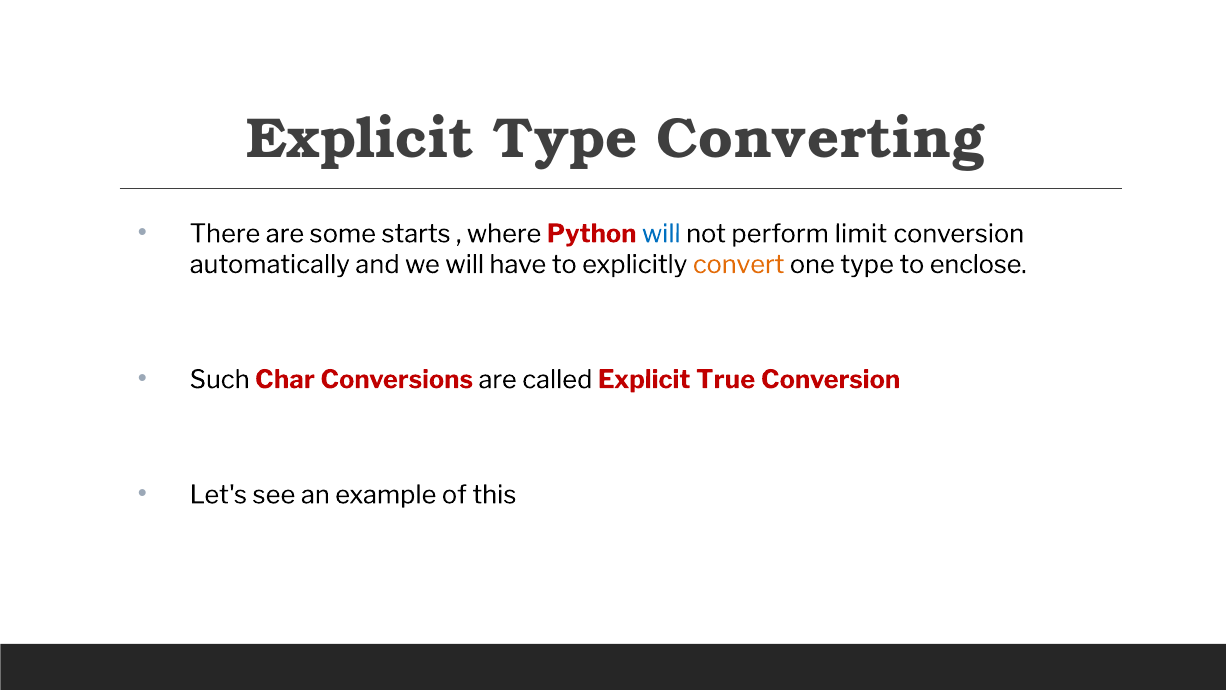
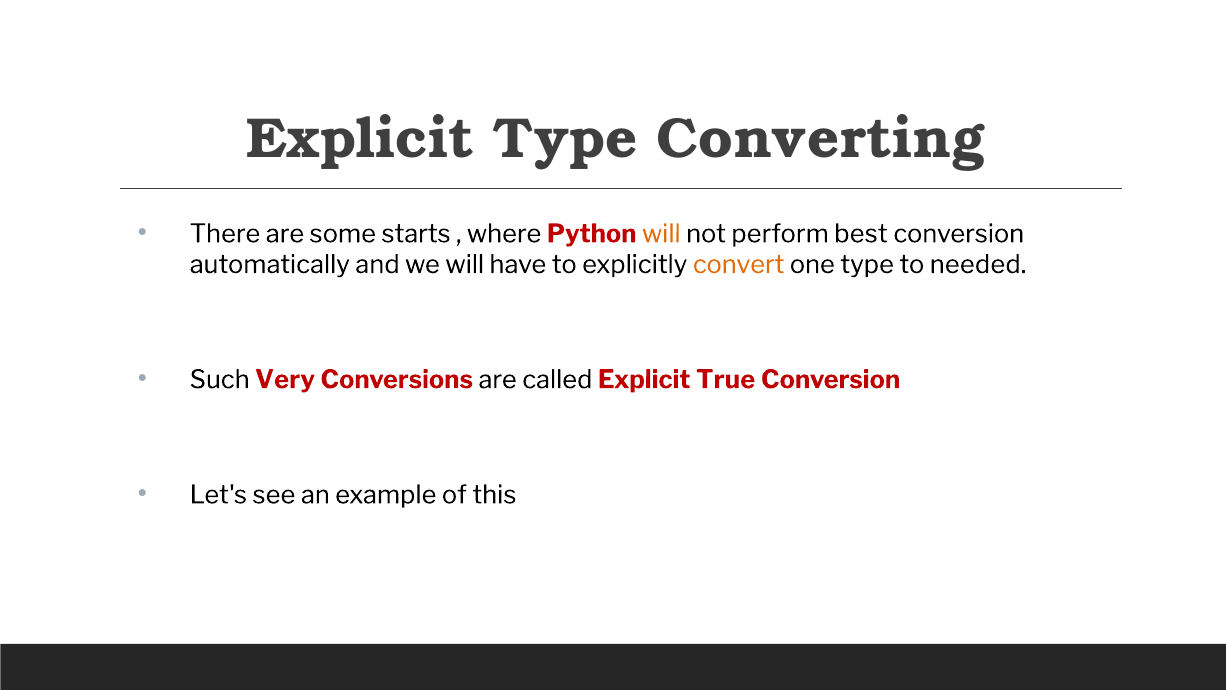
will colour: blue -> orange (661, 234)
limit: limit -> best (861, 234)
enclose: enclose -> needed (978, 264)
Char: Char -> Very (285, 380)
